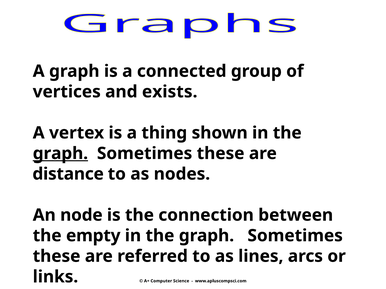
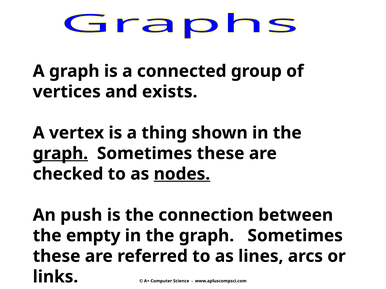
distance: distance -> checked (68, 174)
nodes underline: none -> present (182, 174)
node: node -> push (81, 215)
